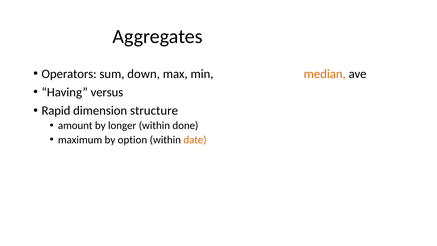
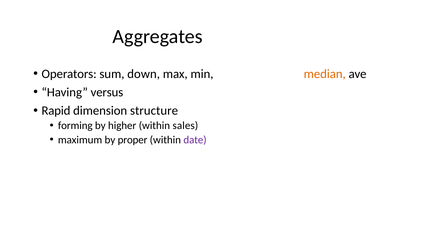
amount: amount -> forming (75, 126)
longer: longer -> higher (122, 126)
done: done -> sales (185, 126)
option: option -> proper (133, 140)
date colour: orange -> purple (195, 140)
